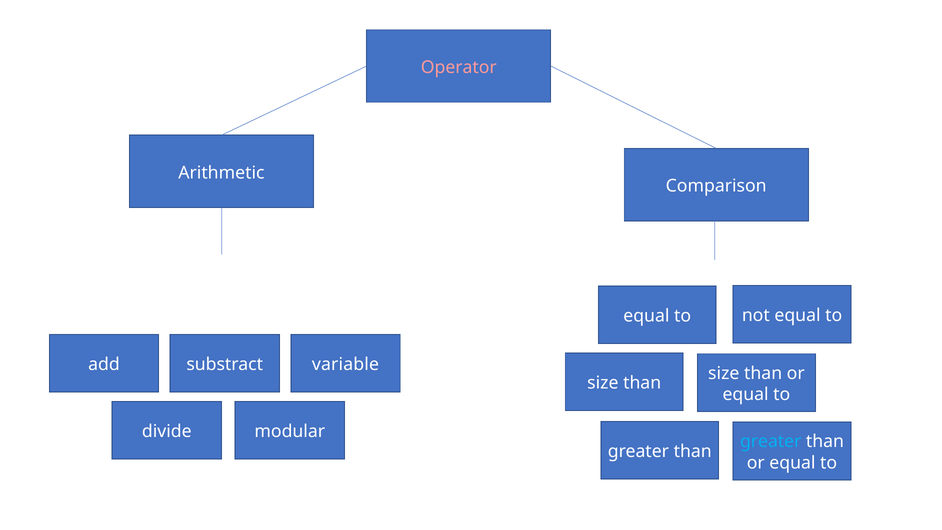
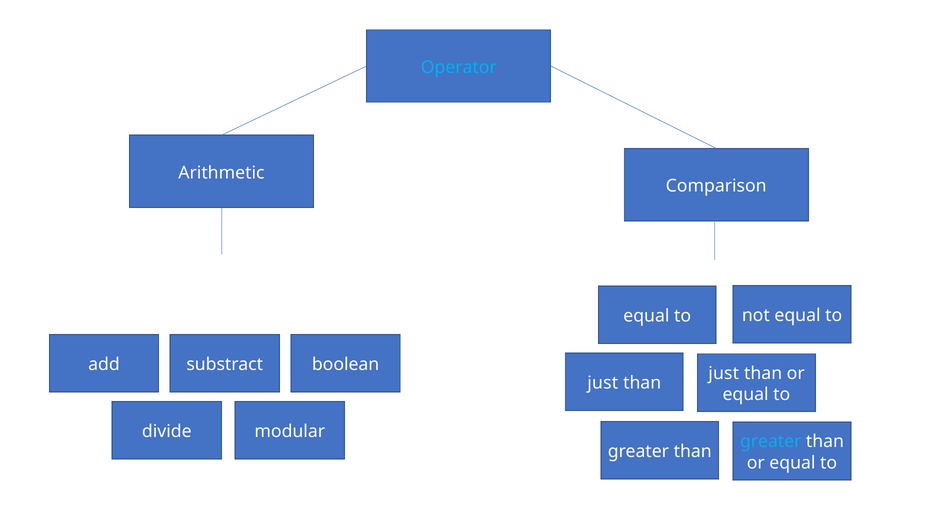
Operator colour: pink -> light blue (459, 67)
variable: variable -> boolean (346, 365)
size: size -> just (724, 373)
size: size -> just (603, 383)
